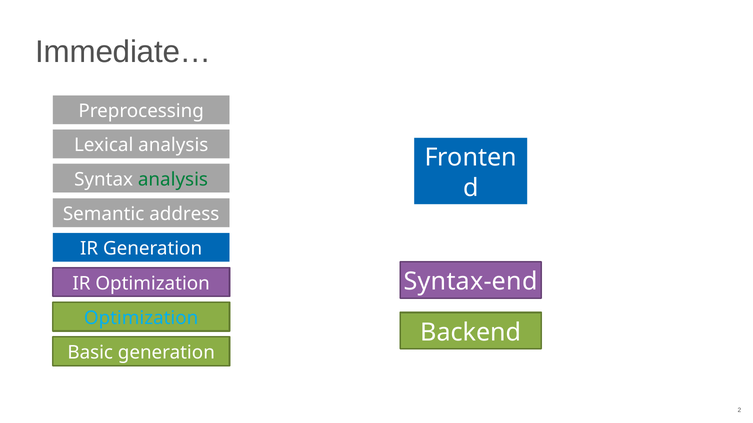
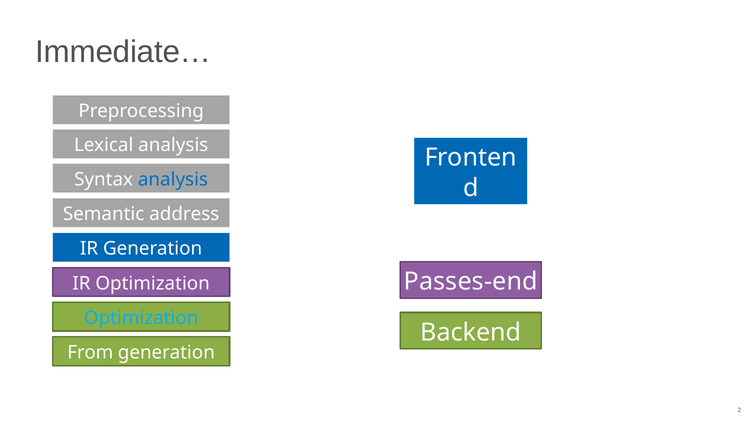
analysis colour: green -> blue (173, 180)
Syntax-end: Syntax-end -> Passes-end (471, 282)
Basic: Basic -> From (90, 353)
